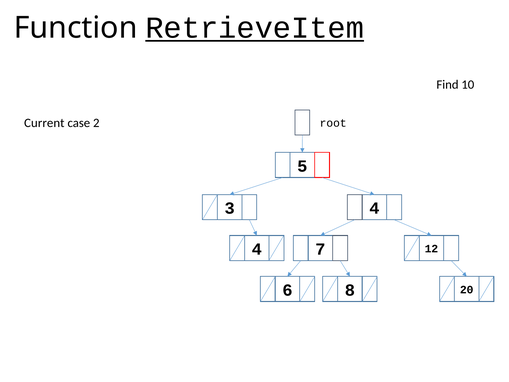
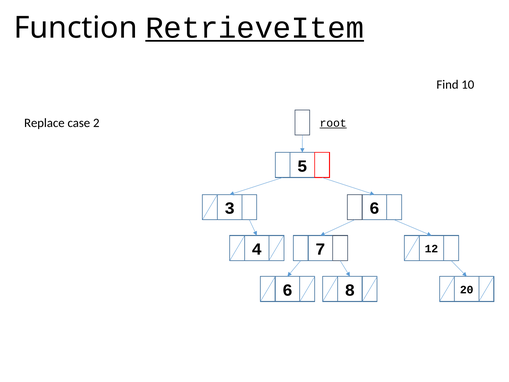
Current: Current -> Replace (44, 123)
root underline: none -> present (333, 123)
3 4: 4 -> 6 (374, 208)
